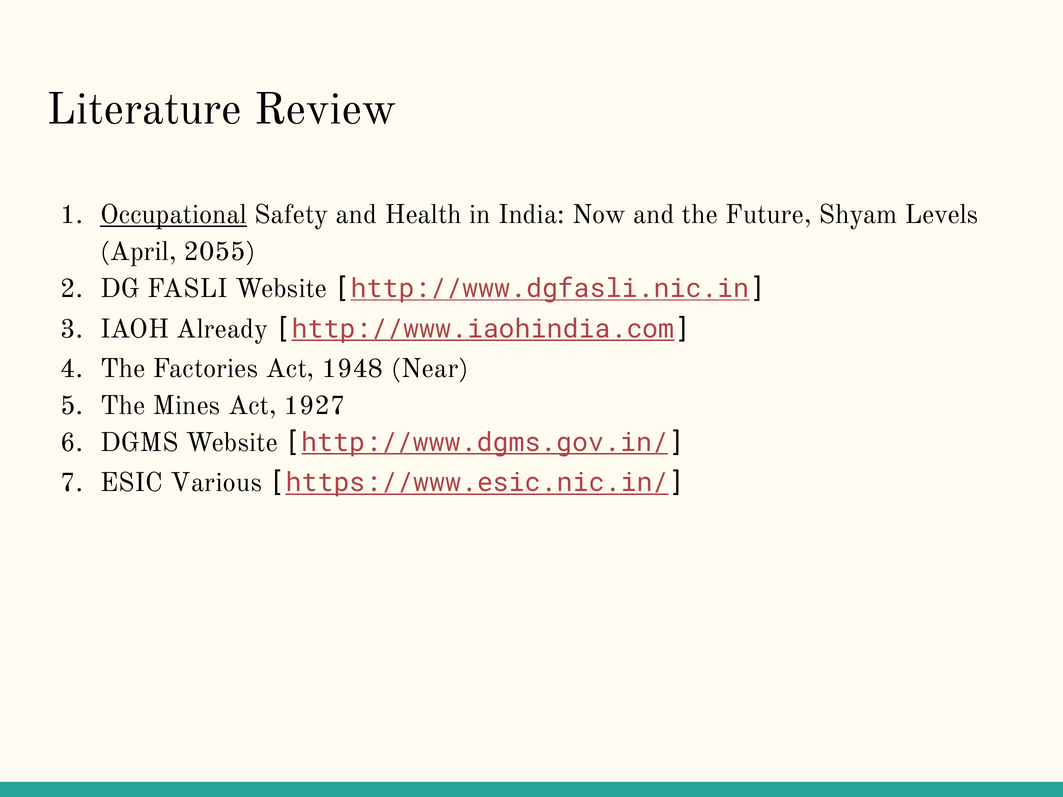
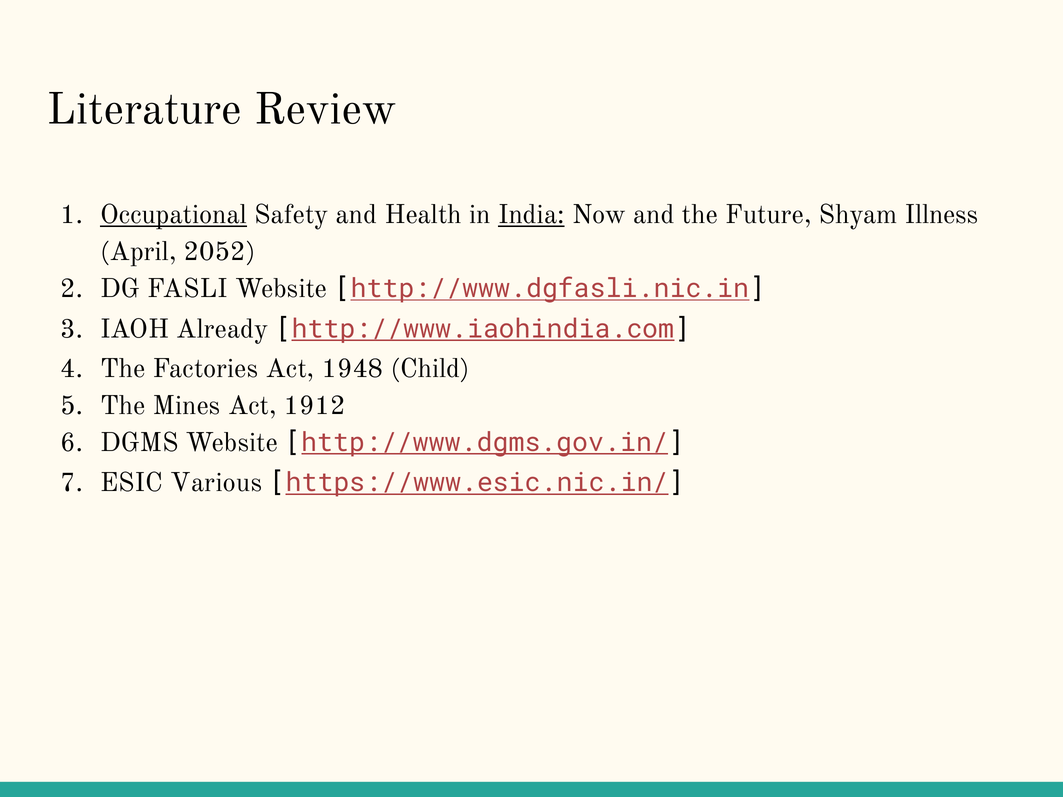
India underline: none -> present (531, 215)
Levels: Levels -> Illness (941, 215)
2055: 2055 -> 2052 (220, 251)
Near: Near -> Child (430, 369)
1927: 1927 -> 1912 (315, 405)
